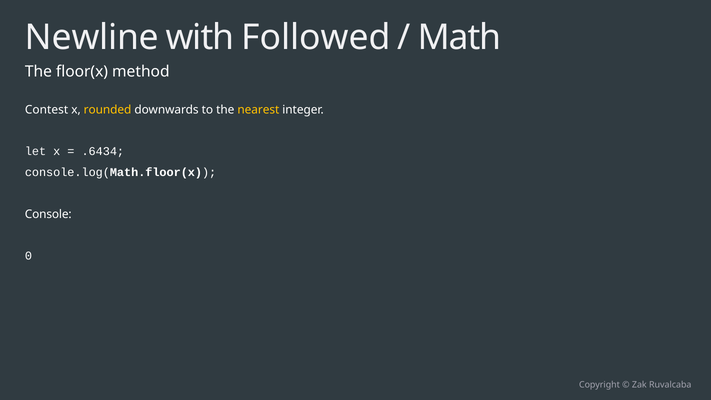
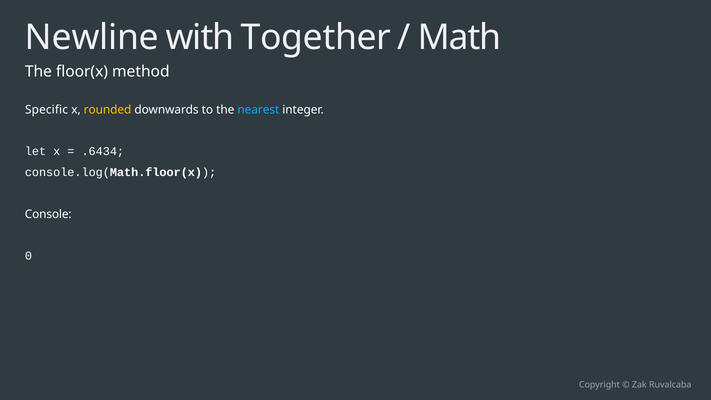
Followed: Followed -> Together (316, 37)
Contest: Contest -> Specific (47, 110)
nearest colour: yellow -> light blue (258, 110)
